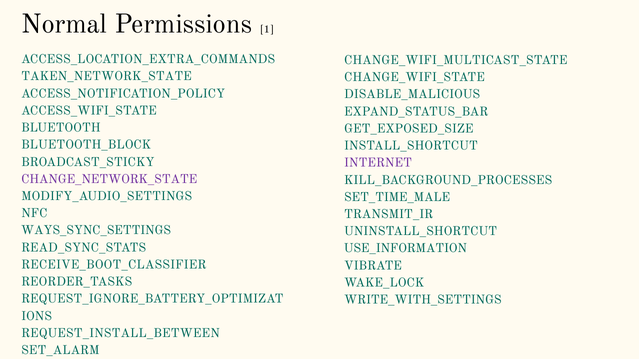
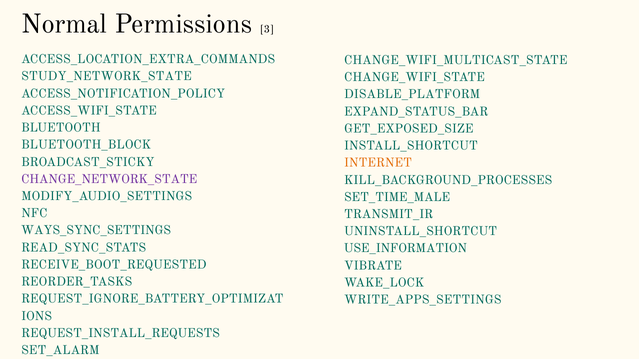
1: 1 -> 3 (267, 29)
TAKEN_NETWORK_STATE: TAKEN_NETWORK_STATE -> STUDY_NETWORK_STATE (106, 76)
DISABLE_MALICIOUS: DISABLE_MALICIOUS -> DISABLE_PLATFORM (412, 95)
INTERNET colour: purple -> orange (378, 163)
RECEIVE_BOOT_CLASSIFIER: RECEIVE_BOOT_CLASSIFIER -> RECEIVE_BOOT_REQUESTED (114, 265)
WRITE_WITH_SETTINGS: WRITE_WITH_SETTINGS -> WRITE_APPS_SETTINGS (423, 300)
REQUEST_INSTALL_BETWEEN: REQUEST_INSTALL_BETWEEN -> REQUEST_INSTALL_REQUESTS (121, 333)
